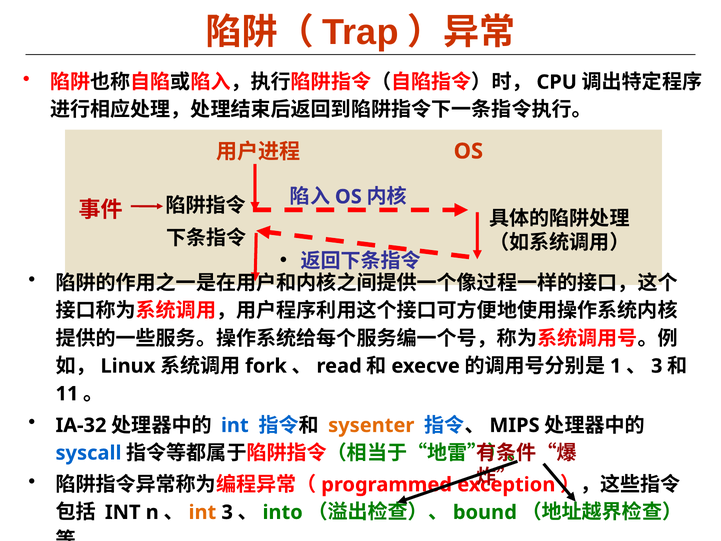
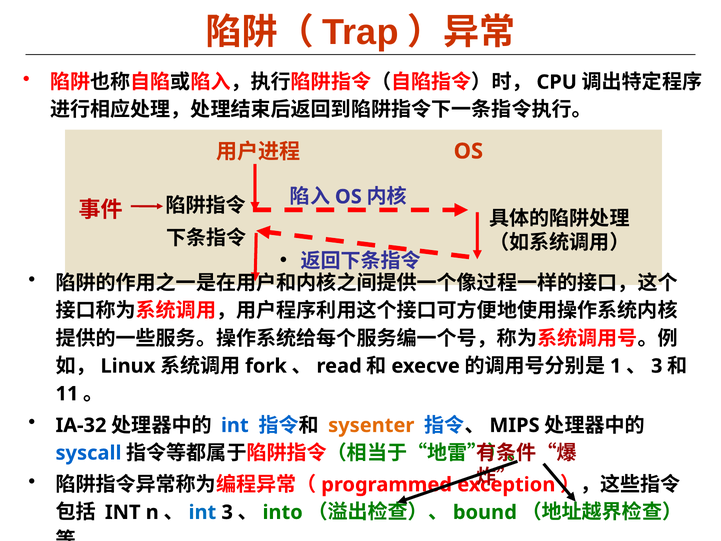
int colour: orange -> blue (202, 512)
